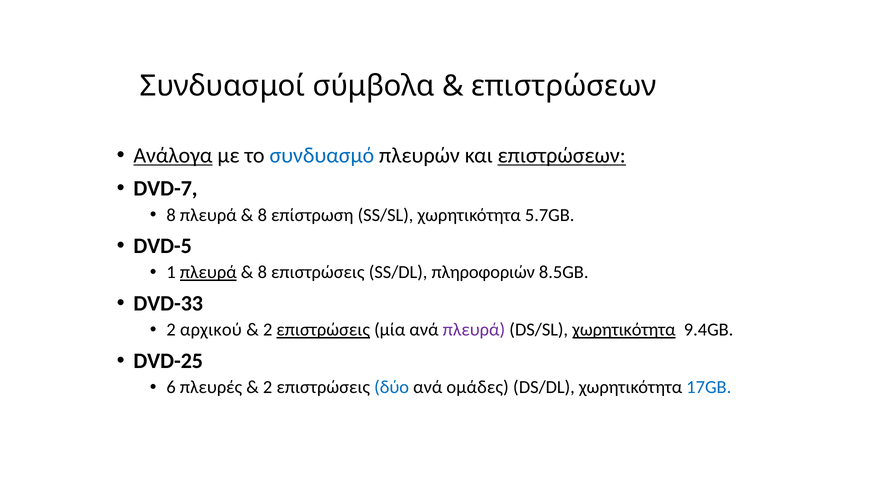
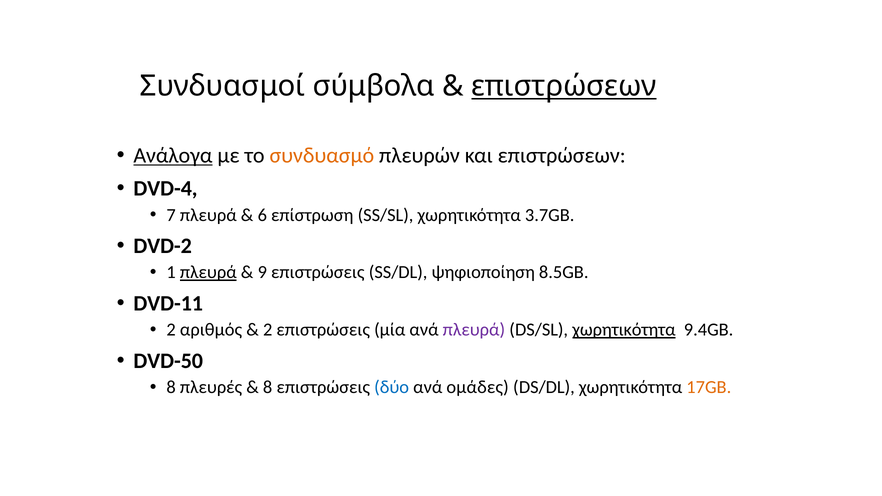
επιστρώσεων underline: none -> present (564, 86)
συνδυασμό colour: blue -> orange (322, 156)
επιστρώσεων underline: present -> none (562, 156)
DVD-7: DVD-7 -> DVD-4 (165, 189)
8: 8 -> 7 (171, 215)
8: 8 -> 6 (262, 215)
5.7GB: 5.7GB -> 3.7GB (550, 215)
DVD-5: DVD-5 -> DVD-2 (163, 246)
8: 8 -> 9 (262, 272)
πληροφοριών: πληροφοριών -> ψηφιοποίηση (483, 272)
DVD-33: DVD-33 -> DVD-11 (168, 303)
αρχικού: αρχικού -> αριθμός (211, 330)
επιστρώσεις underline: present -> none (323, 330)
DVD-25: DVD-25 -> DVD-50 (168, 361)
6: 6 -> 8 (171, 387)
2: 2 -> 8 (268, 387)
17GB colour: blue -> orange (709, 387)
